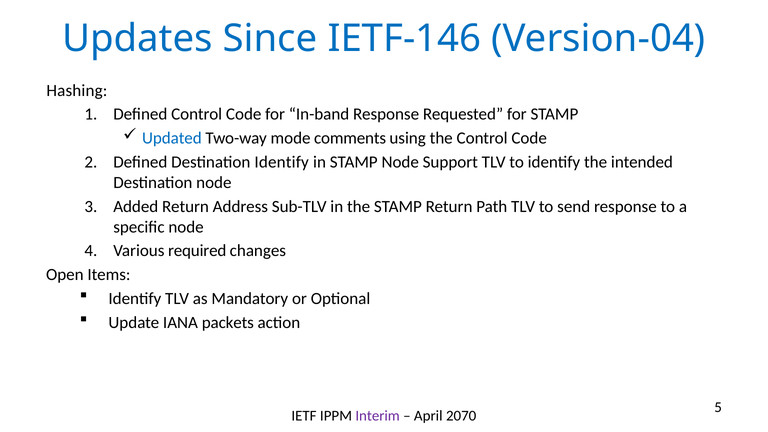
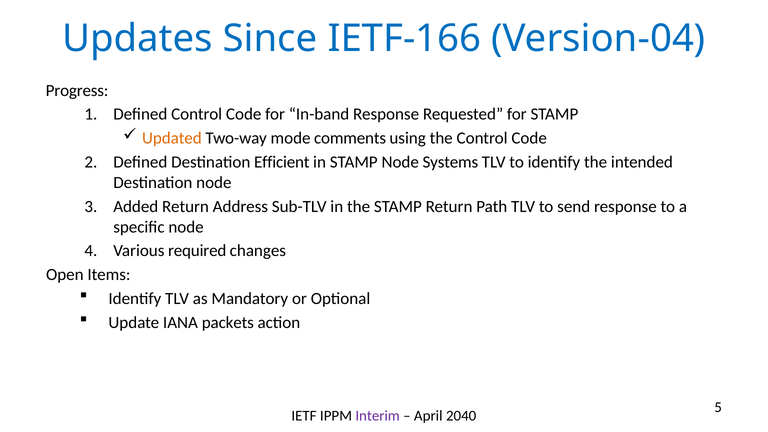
IETF-146: IETF-146 -> IETF-166 (404, 39)
Hashing: Hashing -> Progress (77, 90)
Updated colour: blue -> orange (172, 138)
Destination Identify: Identify -> Efficient (282, 162)
Support: Support -> Systems (450, 162)
2070: 2070 -> 2040 (461, 416)
